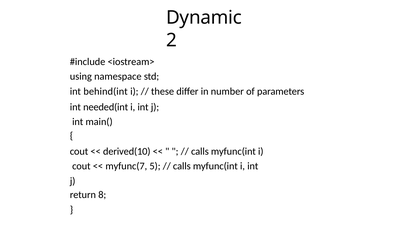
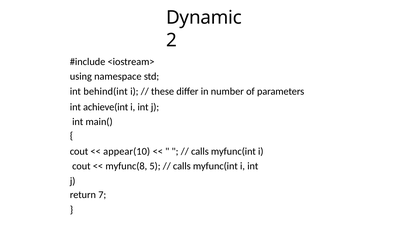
needed(int: needed(int -> achieve(int (106, 107)
derived(10: derived(10 -> appear(10 (127, 151)
myfunc(7: myfunc(7 -> myfunc(8 (126, 166)
8: 8 -> 7 (102, 195)
